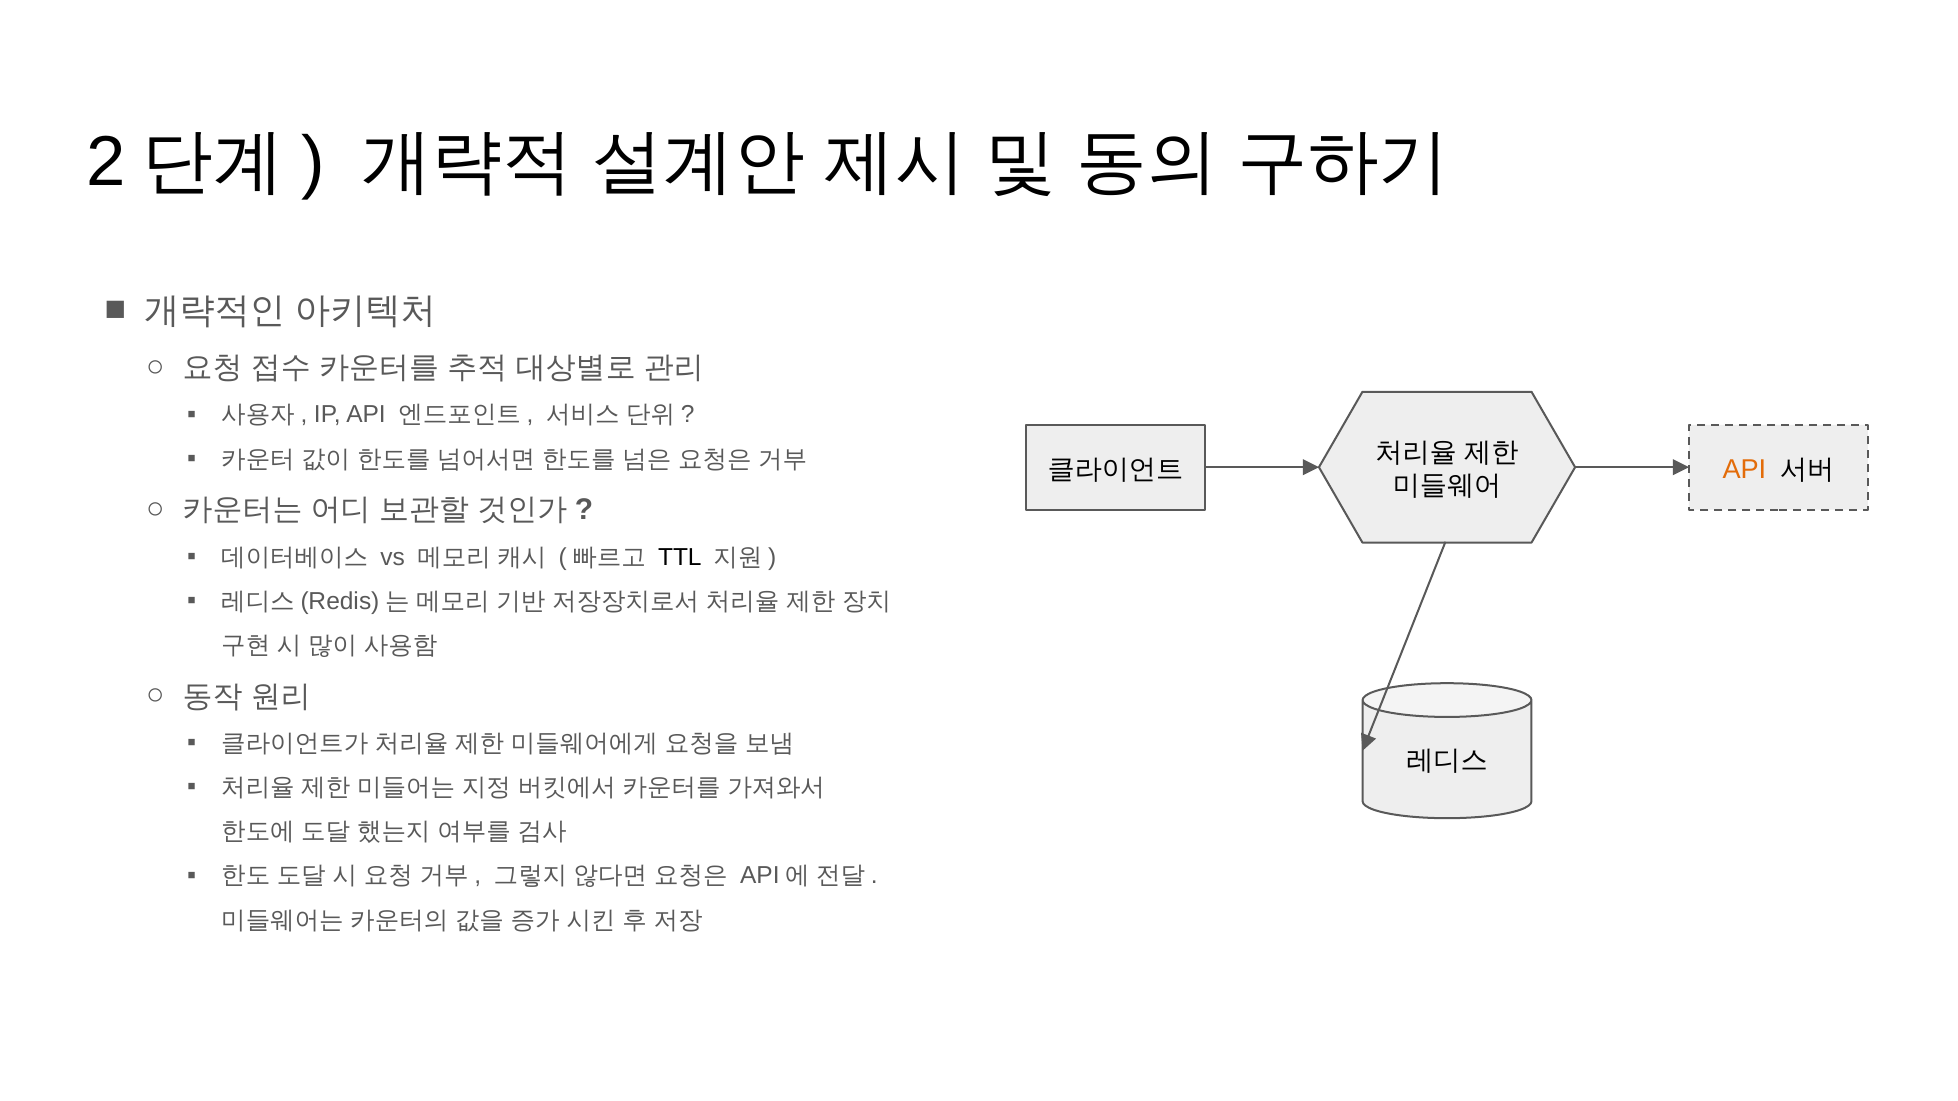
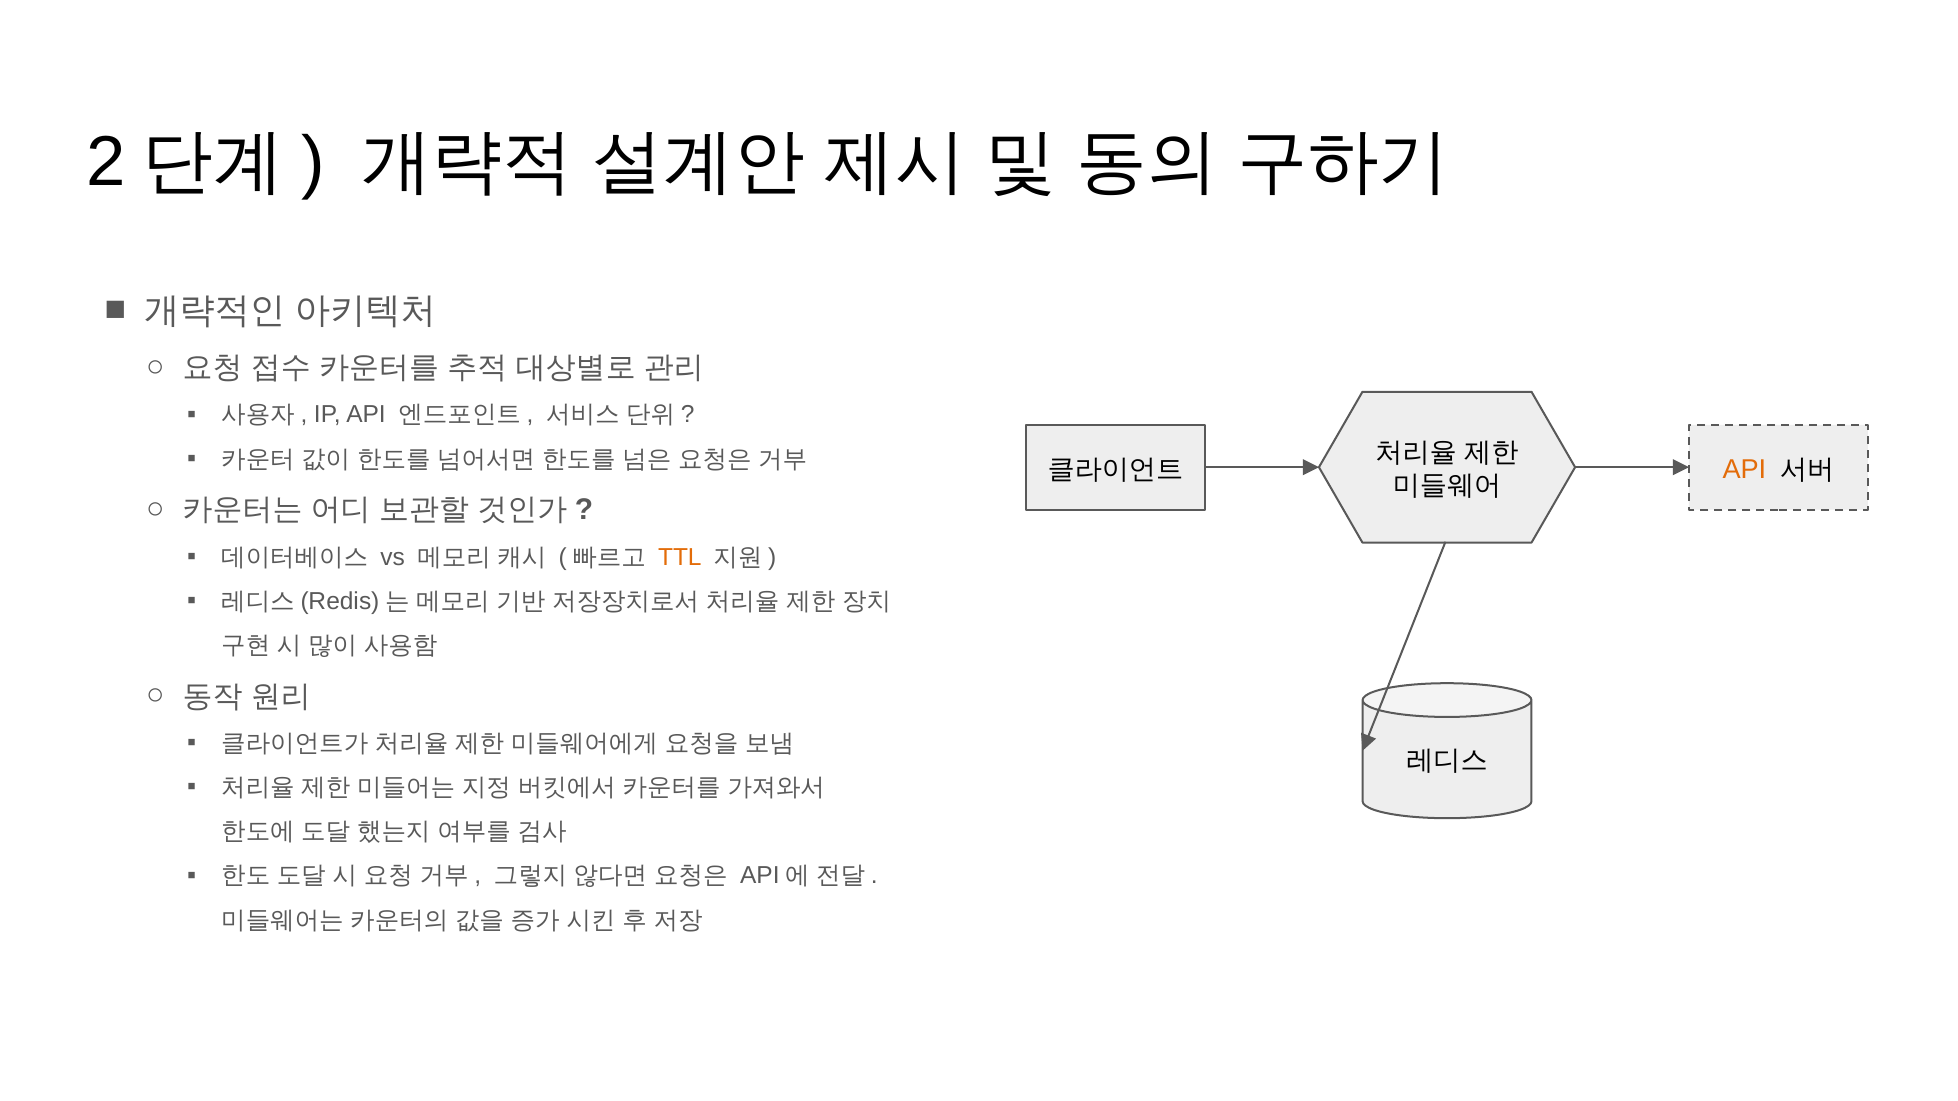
TTL colour: black -> orange (680, 557)
